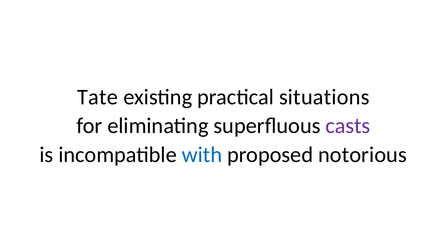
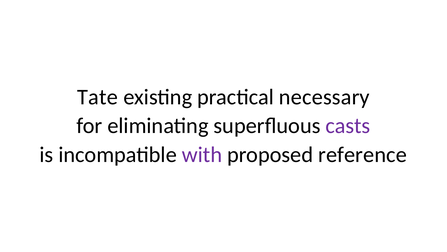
situations: situations -> necessary (324, 97)
with colour: blue -> purple (202, 154)
notorious: notorious -> reference (362, 154)
